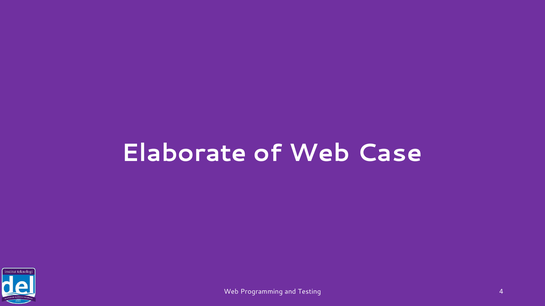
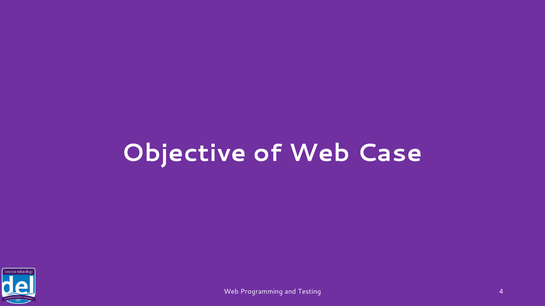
Elaborate: Elaborate -> Objective (184, 153)
